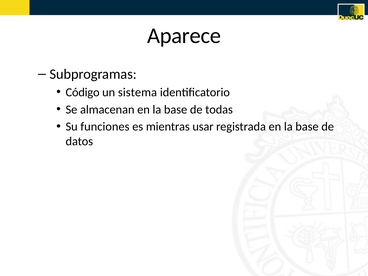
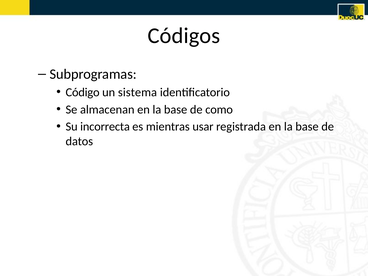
Aparece: Aparece -> Códigos (184, 36)
todas: todas -> como (219, 110)
funciones: funciones -> incorrecta (105, 127)
